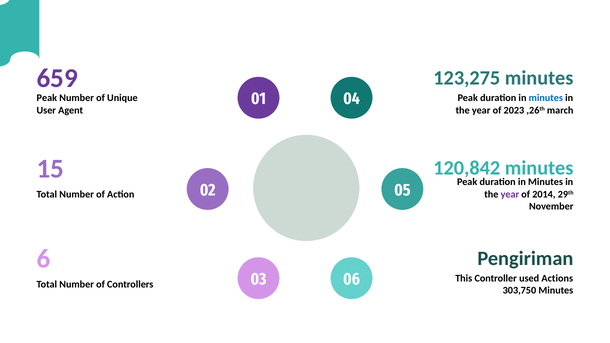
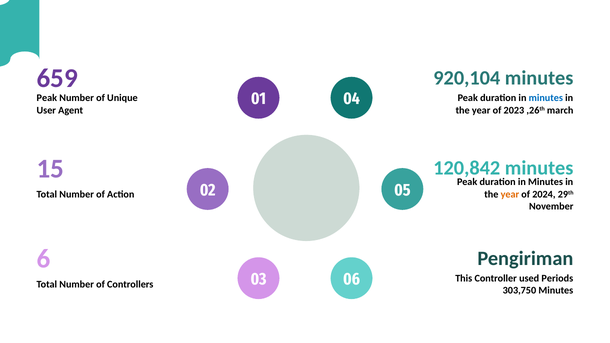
123,275: 123,275 -> 920,104 (467, 78)
year colour: purple -> orange (510, 194)
2014: 2014 -> 2024 (544, 194)
Actions: Actions -> Periods (557, 279)
